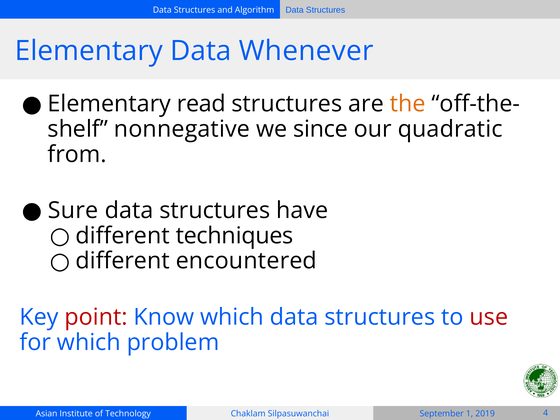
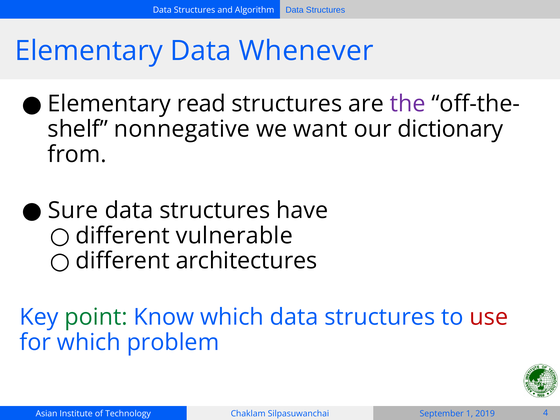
the colour: orange -> purple (408, 104)
since: since -> want (320, 129)
quadratic: quadratic -> dictionary (450, 129)
techniques: techniques -> vulnerable (234, 236)
encountered: encountered -> architectures (246, 261)
point colour: red -> green (96, 317)
